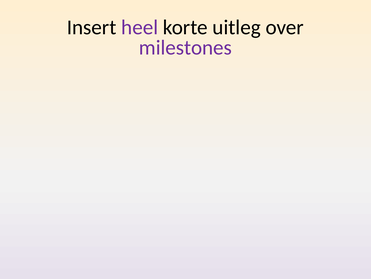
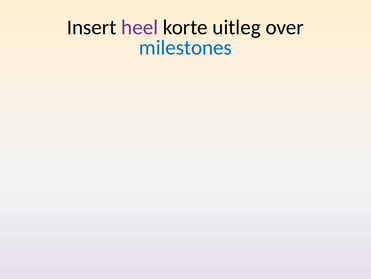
milestones colour: purple -> blue (185, 48)
